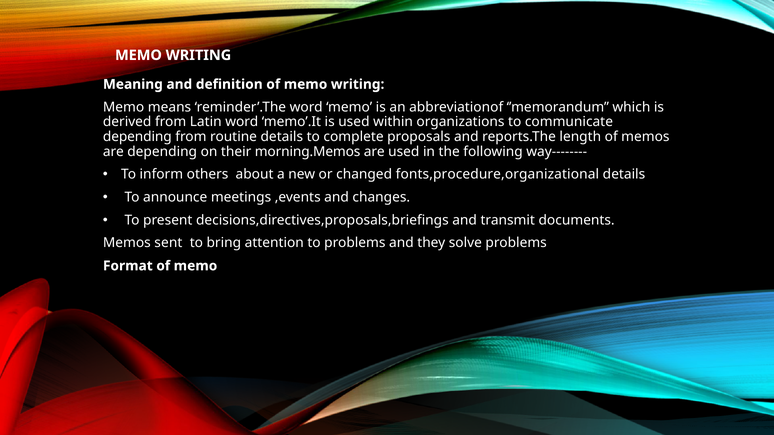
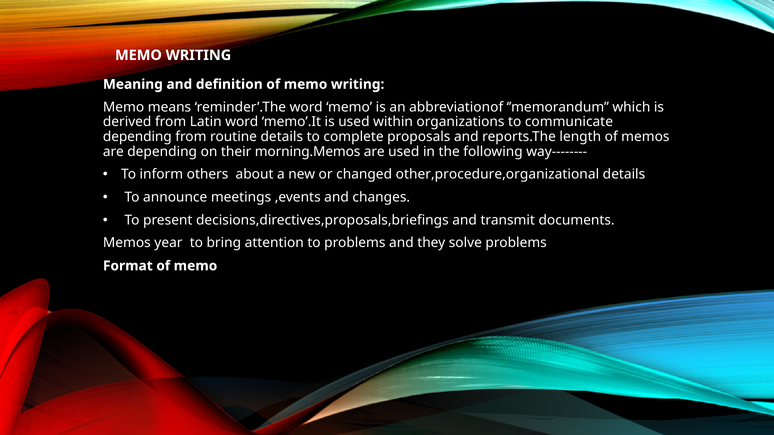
fonts,procedure,organizational: fonts,procedure,organizational -> other,procedure,organizational (497, 175)
sent: sent -> year (168, 243)
